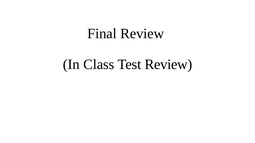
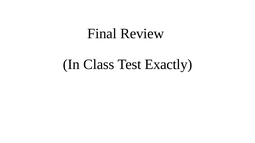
Test Review: Review -> Exactly (168, 65)
